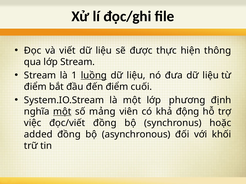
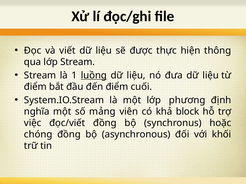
một underline: present -> none (62, 112)
động: động -> block (188, 112)
added: added -> chóng (38, 135)
